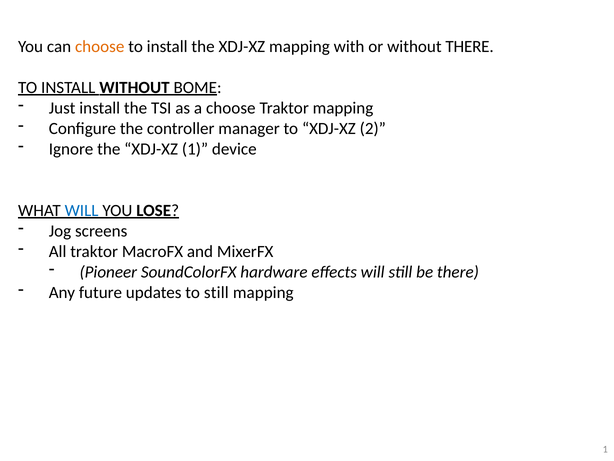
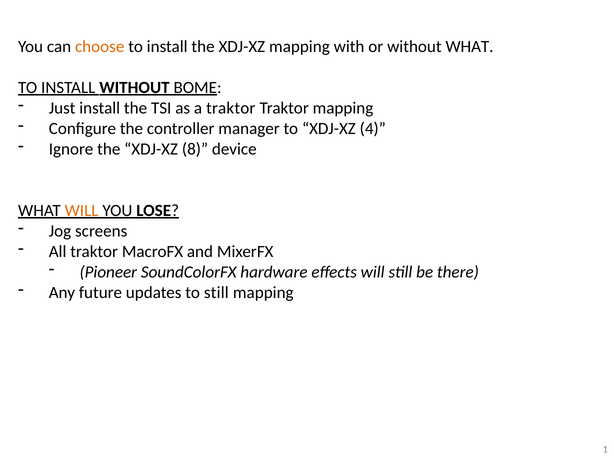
without THERE: THERE -> WHAT (470, 46)
a choose: choose -> traktor (231, 108)
2: 2 -> 4 (373, 128)
XDJ-XZ 1: 1 -> 8 (195, 149)
WILL colour: blue -> orange (82, 210)
